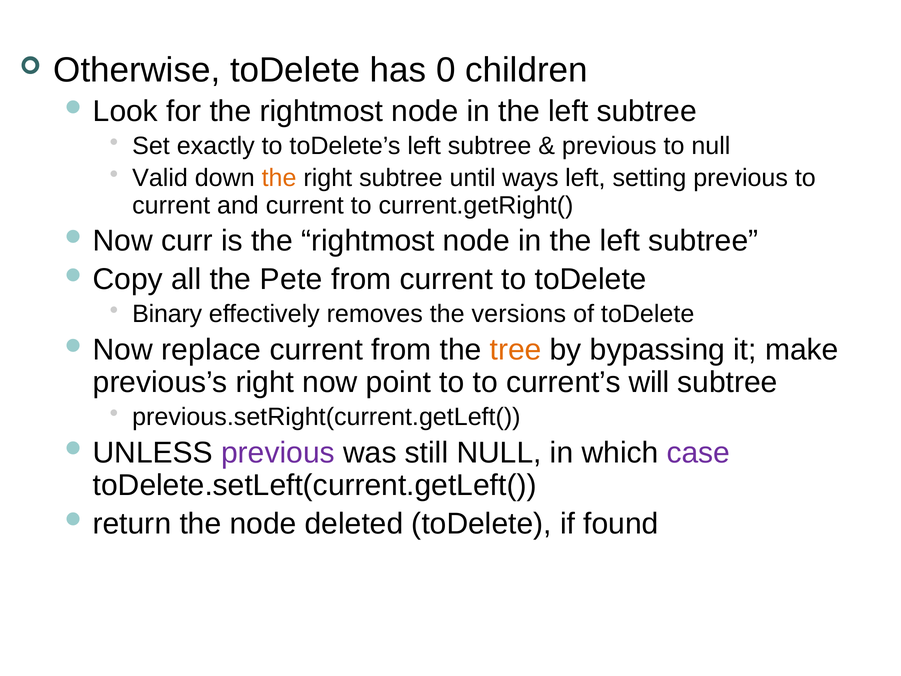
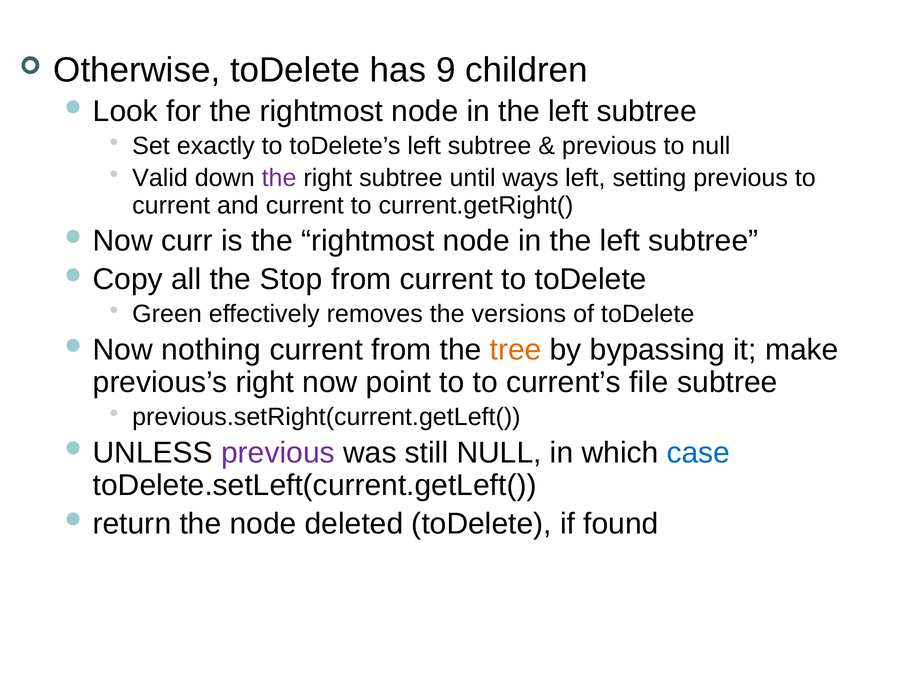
0: 0 -> 9 (446, 70)
the colour: orange -> purple (279, 178)
Pete: Pete -> Stop (291, 279)
Binary: Binary -> Green (167, 314)
replace: replace -> nothing (211, 350)
will: will -> file (649, 382)
case colour: purple -> blue (698, 453)
